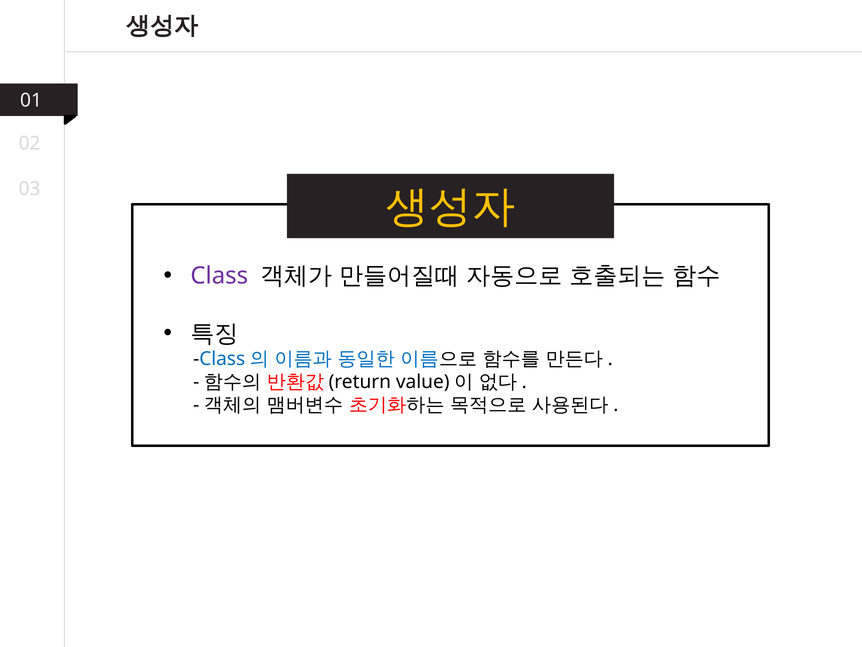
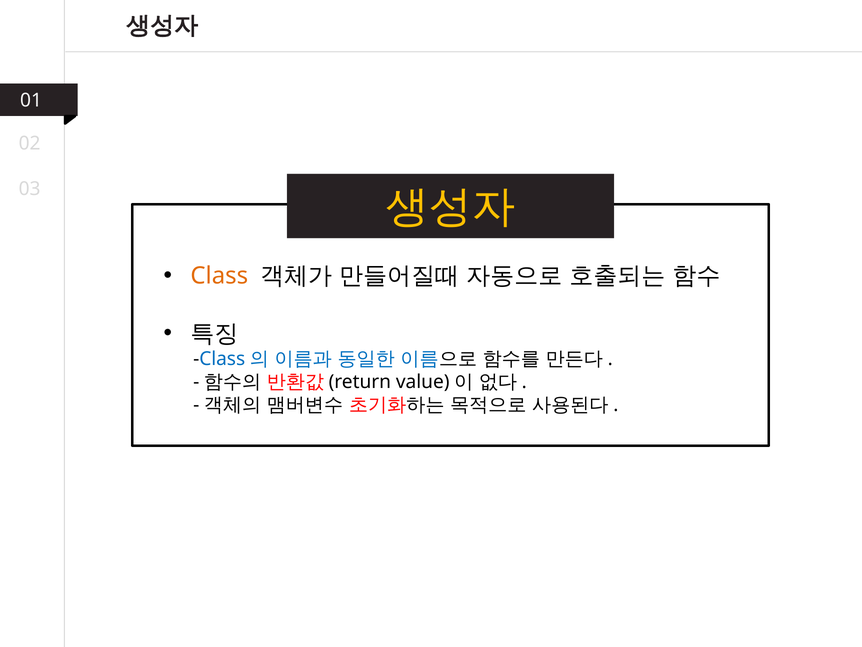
Class colour: purple -> orange (219, 276)
